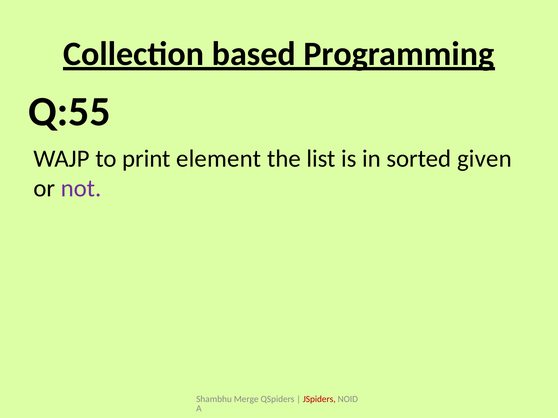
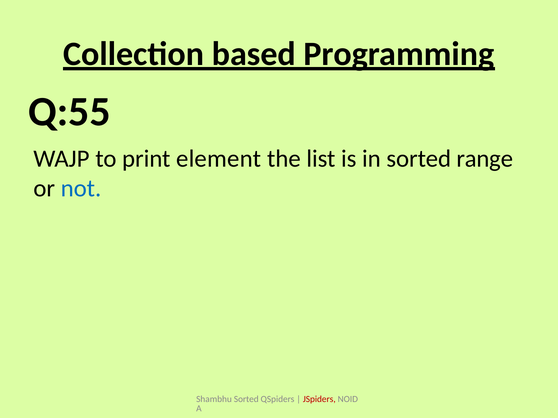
given: given -> range (485, 159)
not colour: purple -> blue (81, 188)
Shambhu Merge: Merge -> Sorted (246, 400)
